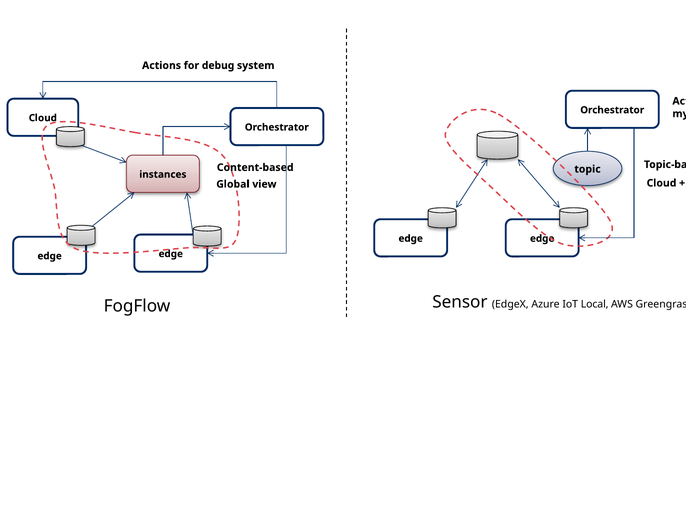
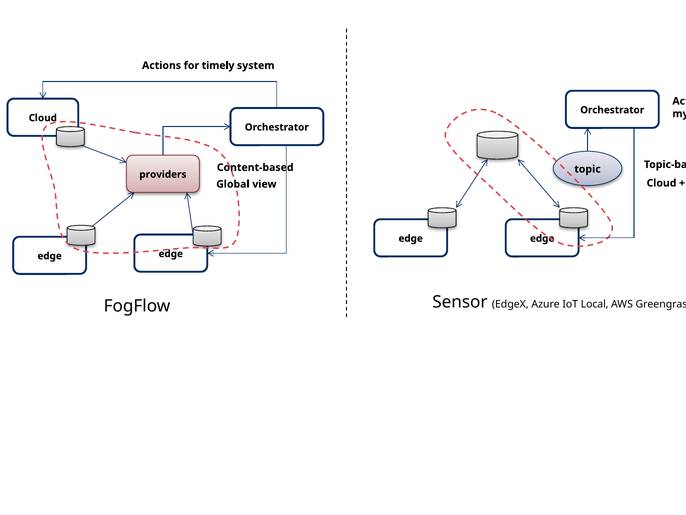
debug: debug -> timely (218, 65)
instances: instances -> providers (163, 174)
